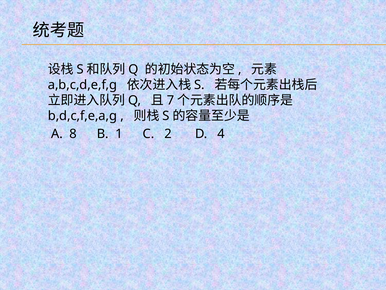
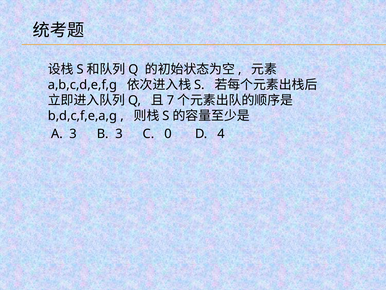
A 8: 8 -> 3 (73, 134)
B 1: 1 -> 3 (119, 134)
2: 2 -> 0 (168, 134)
